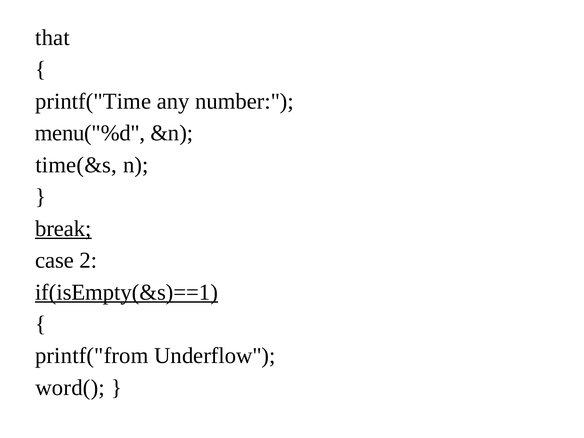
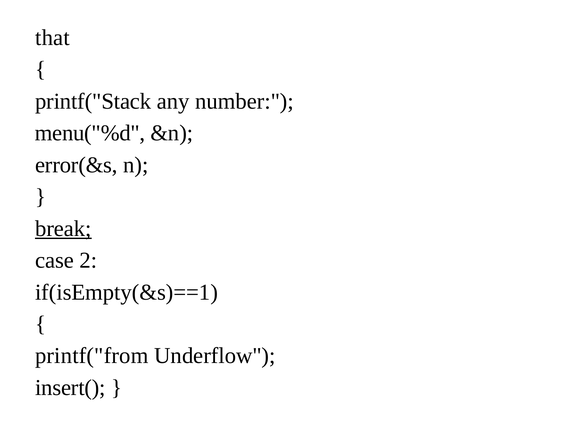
printf("Time: printf("Time -> printf("Stack (93, 101)
time(&s: time(&s -> error(&s (76, 165)
if(isEmpty(&s)==1 underline: present -> none (126, 292)
word(: word( -> insert( (70, 388)
